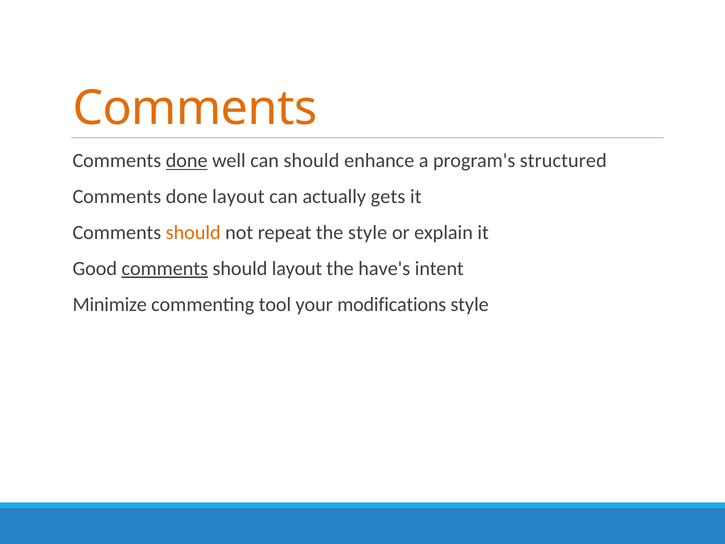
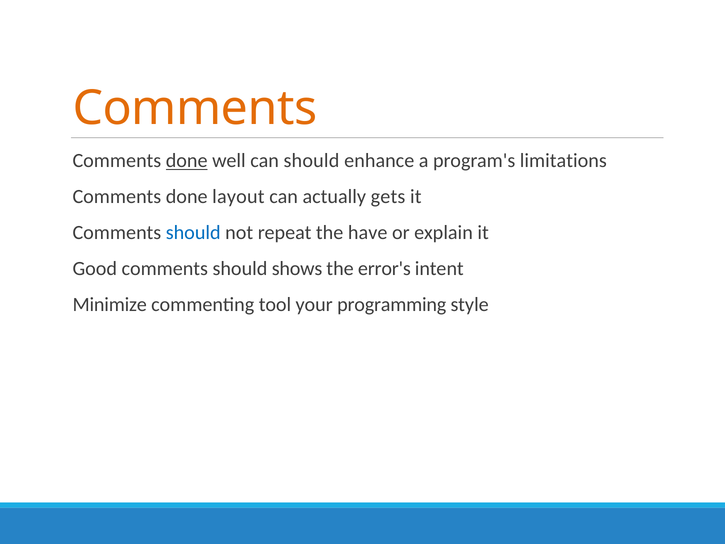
structured: structured -> limitations (563, 161)
should colour: orange -> blue (193, 233)
the style: style -> have (368, 233)
comments underline: present -> none (165, 268)
should layout: layout -> shows (297, 268)
have's: have's -> error's (384, 268)
modifications: modifications -> programming (392, 304)
